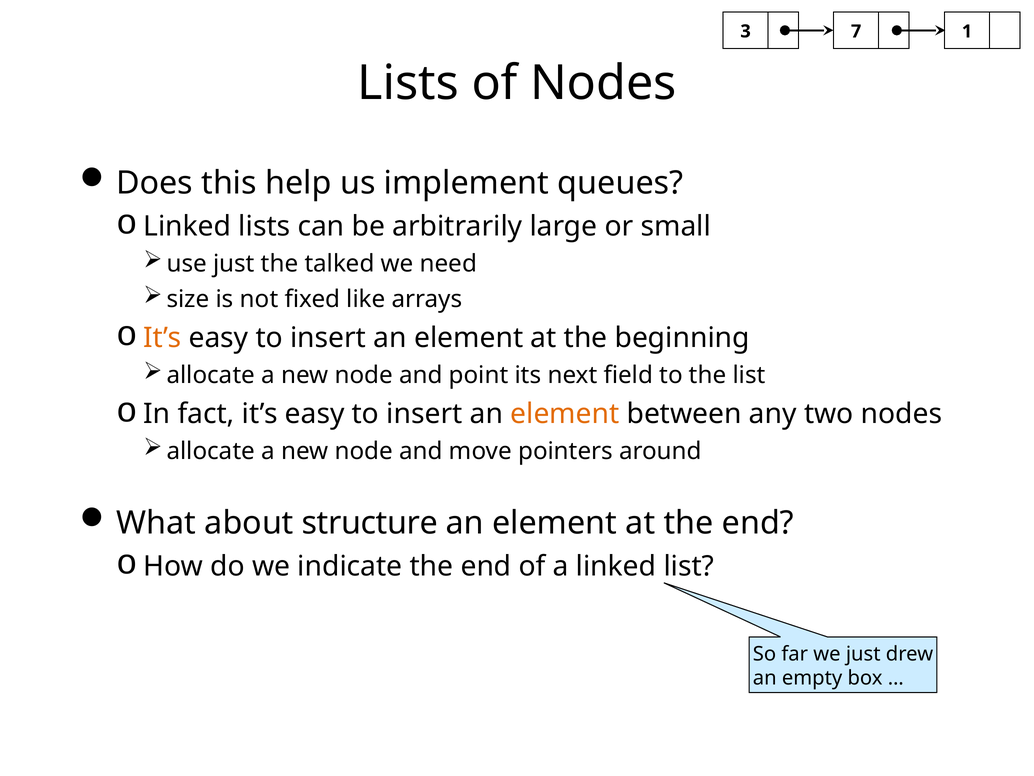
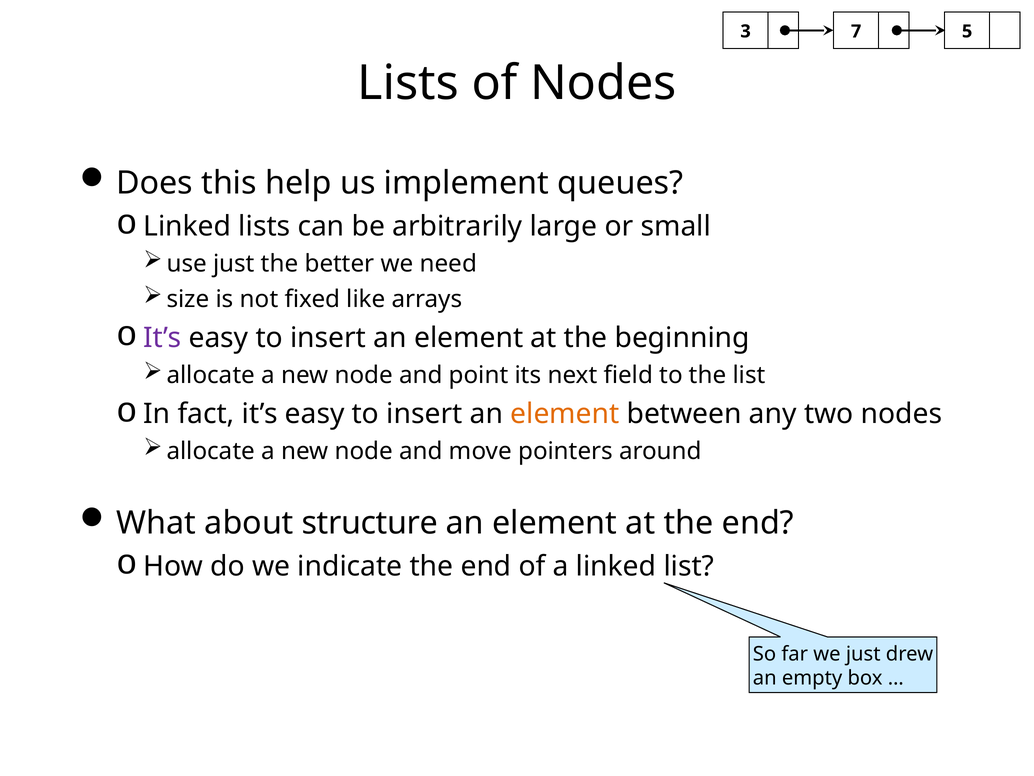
1: 1 -> 5 (967, 31)
talked: talked -> better (340, 264)
It’s colour: orange -> purple (162, 338)
